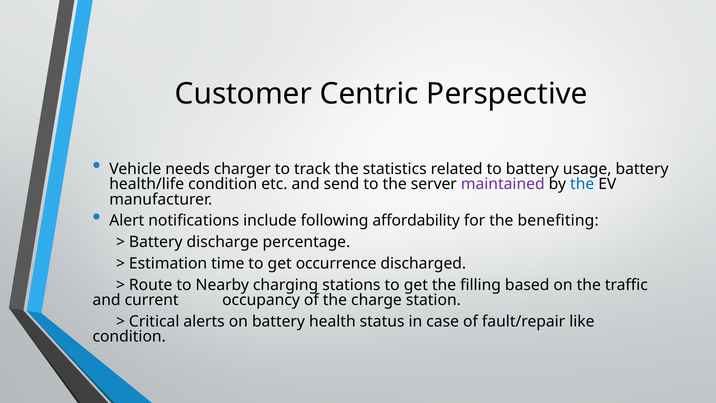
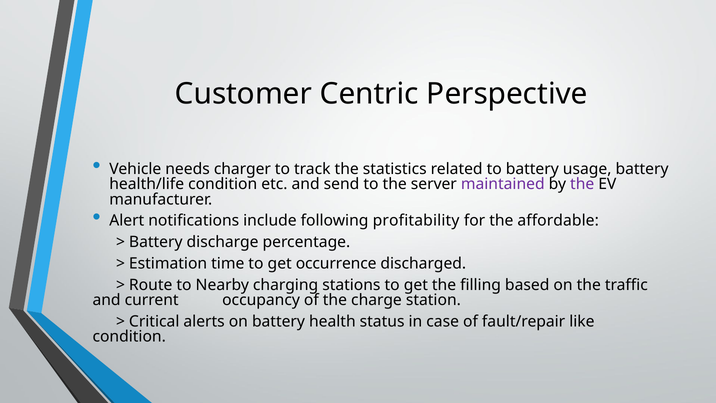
the colour: blue -> purple (582, 184)
affordability: affordability -> profitability (416, 221)
benefiting: benefiting -> affordable (558, 221)
